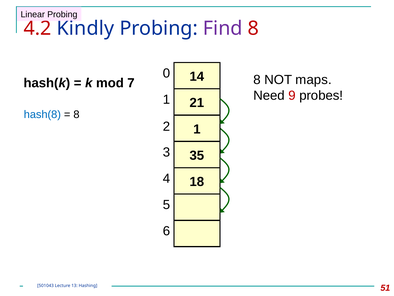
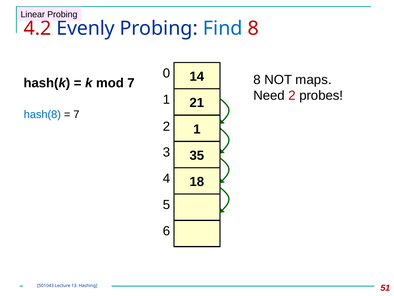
Kindly: Kindly -> Evenly (86, 28)
Find colour: purple -> blue (223, 28)
Need 9: 9 -> 2 (292, 95)
8: 8 -> 7 (76, 114)
